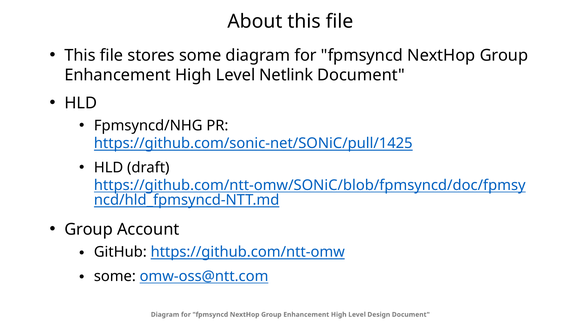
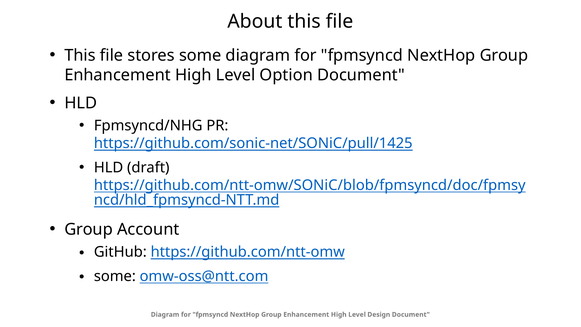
Netlink: Netlink -> Option (286, 75)
